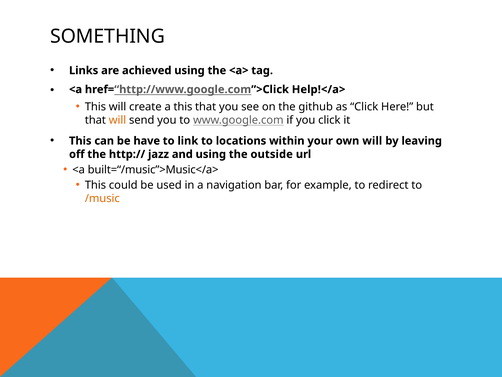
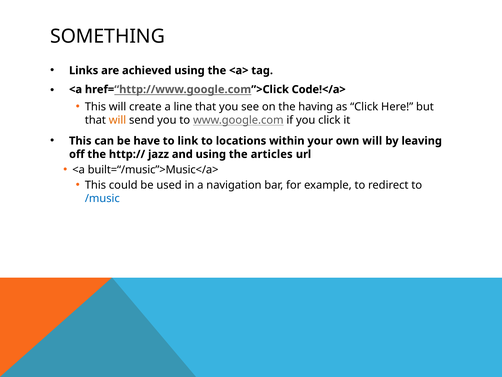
Help!</a>: Help!</a> -> Code!</a> (319, 89)
a this: this -> line (183, 107)
github: github -> having (316, 107)
outside: outside -> articles (272, 154)
/music colour: orange -> blue (102, 198)
